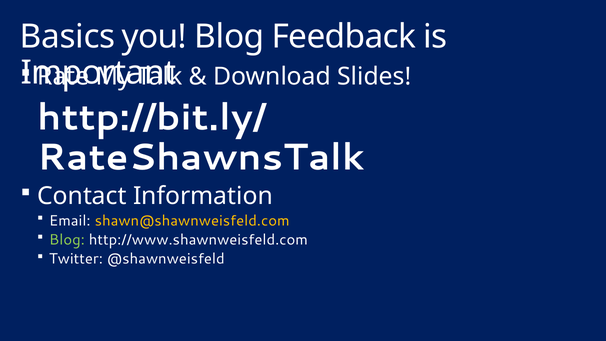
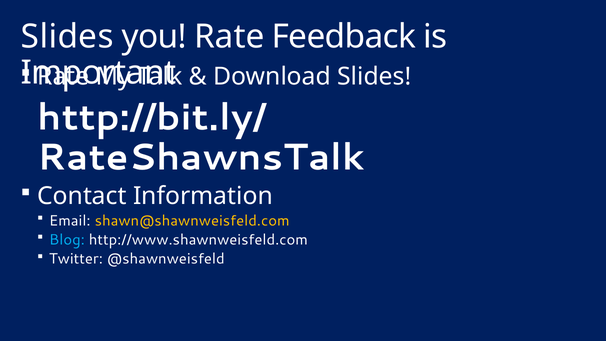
Basics: Basics -> Slides (67, 37)
you Blog: Blog -> Rate (229, 37)
Blog colour: light green -> light blue (67, 239)
